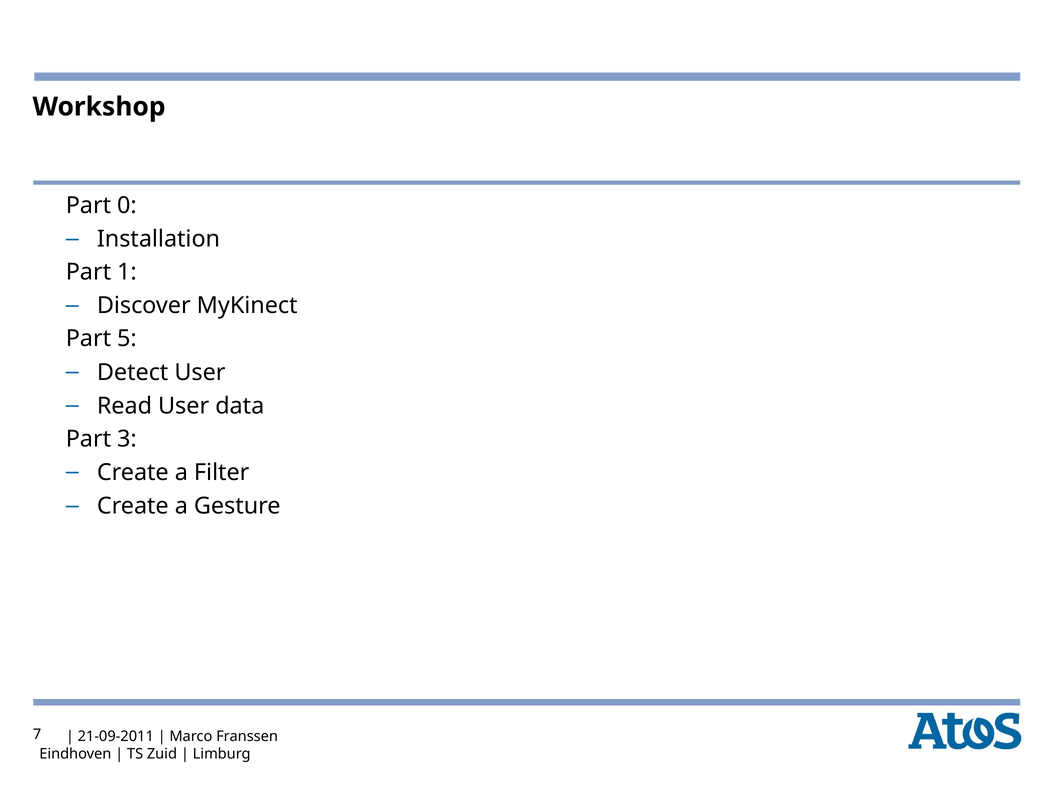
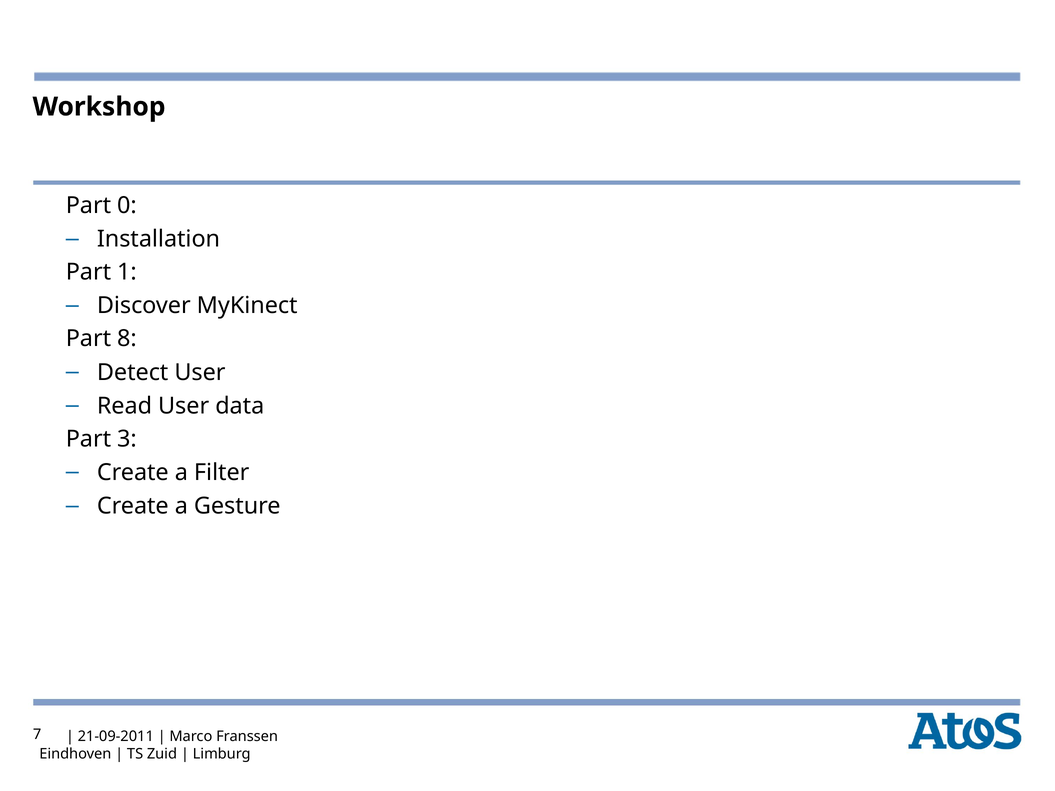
5: 5 -> 8 (127, 339)
